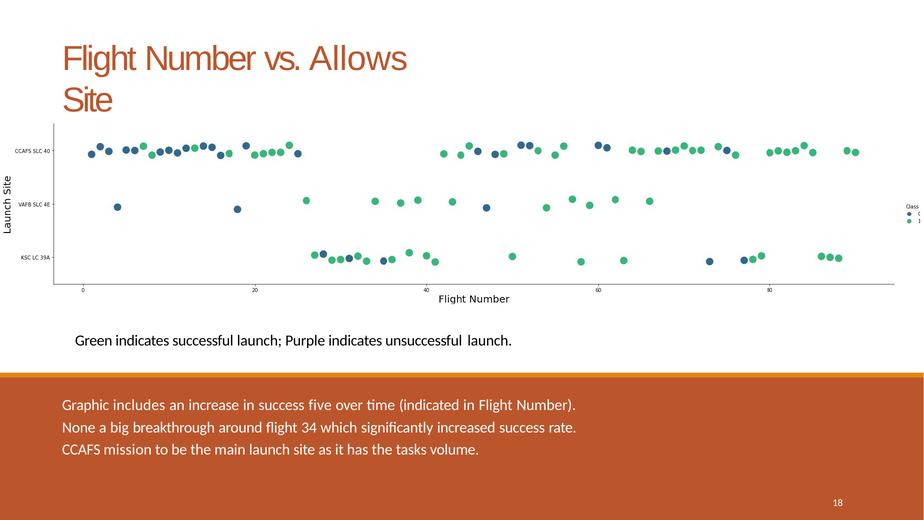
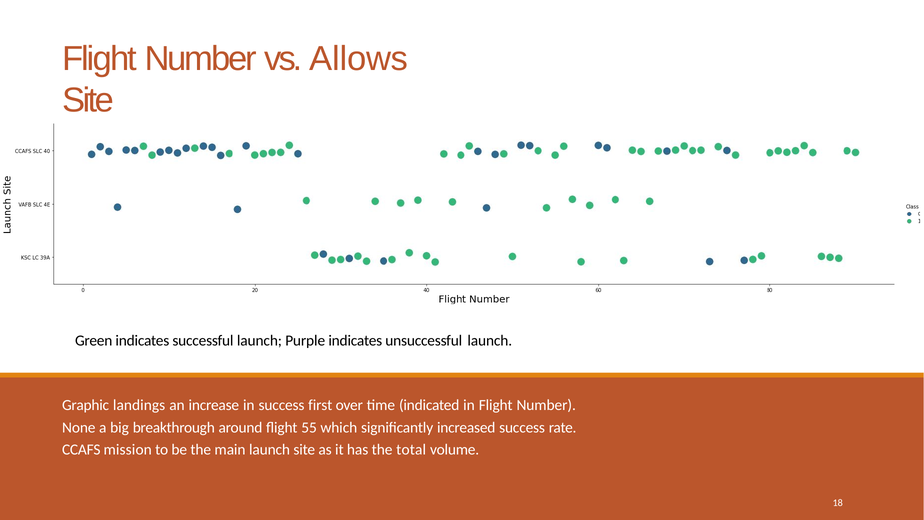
includes: includes -> landings (139, 405)
five: five -> first (320, 405)
34: 34 -> 55 (309, 427)
tasks: tasks -> total (411, 449)
